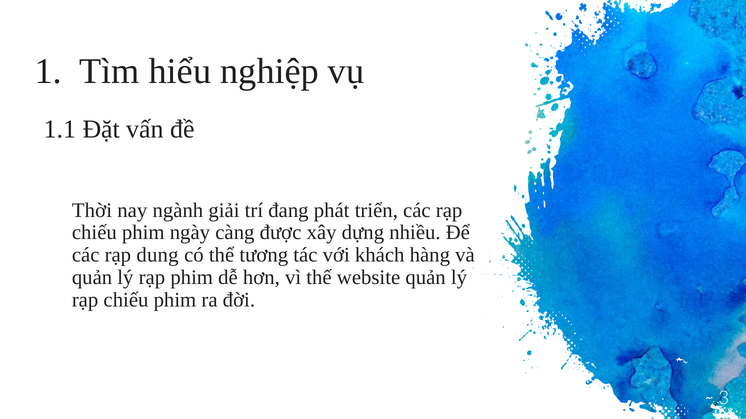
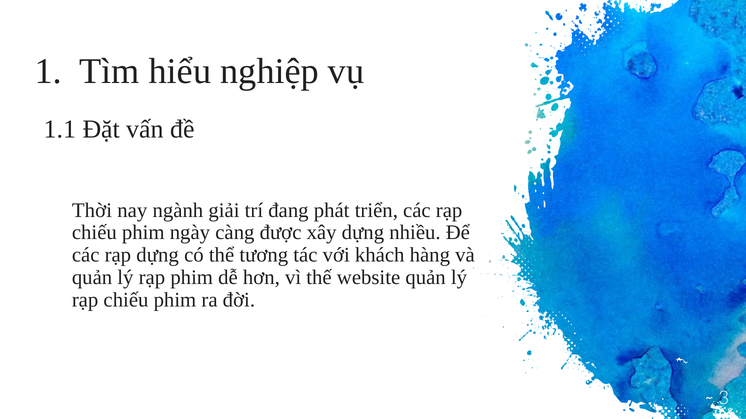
rạp dung: dung -> dựng (158, 255)
